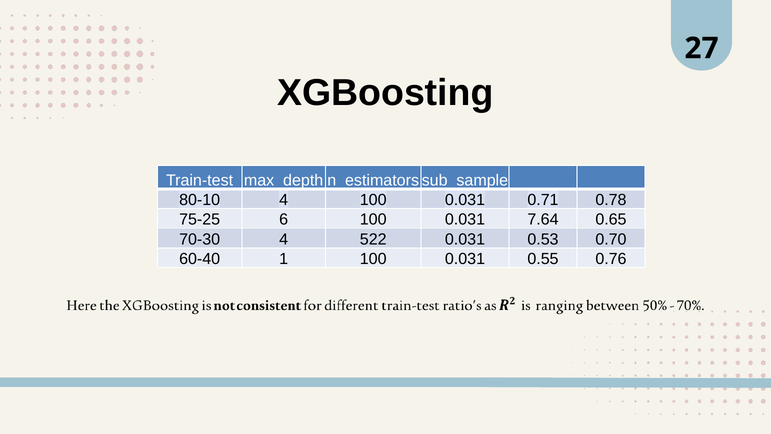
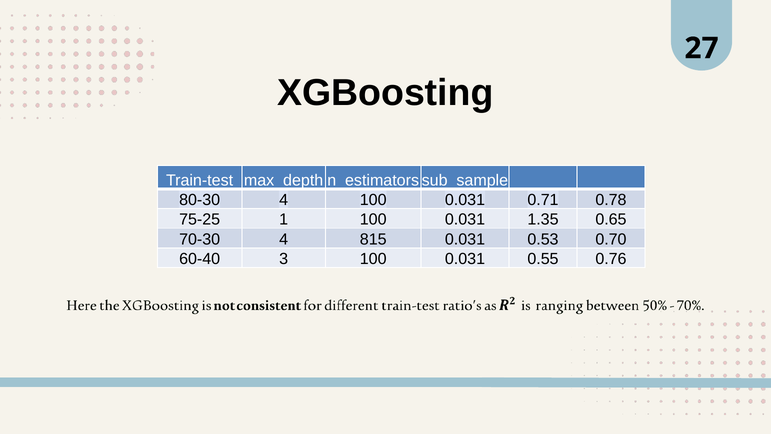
80-10: 80-10 -> 80-30 (200, 200)
6: 6 -> 1 (284, 219)
7.64: 7.64 -> 1.35 (543, 219)
522: 522 -> 815 (373, 239)
1: 1 -> 3 (284, 259)
